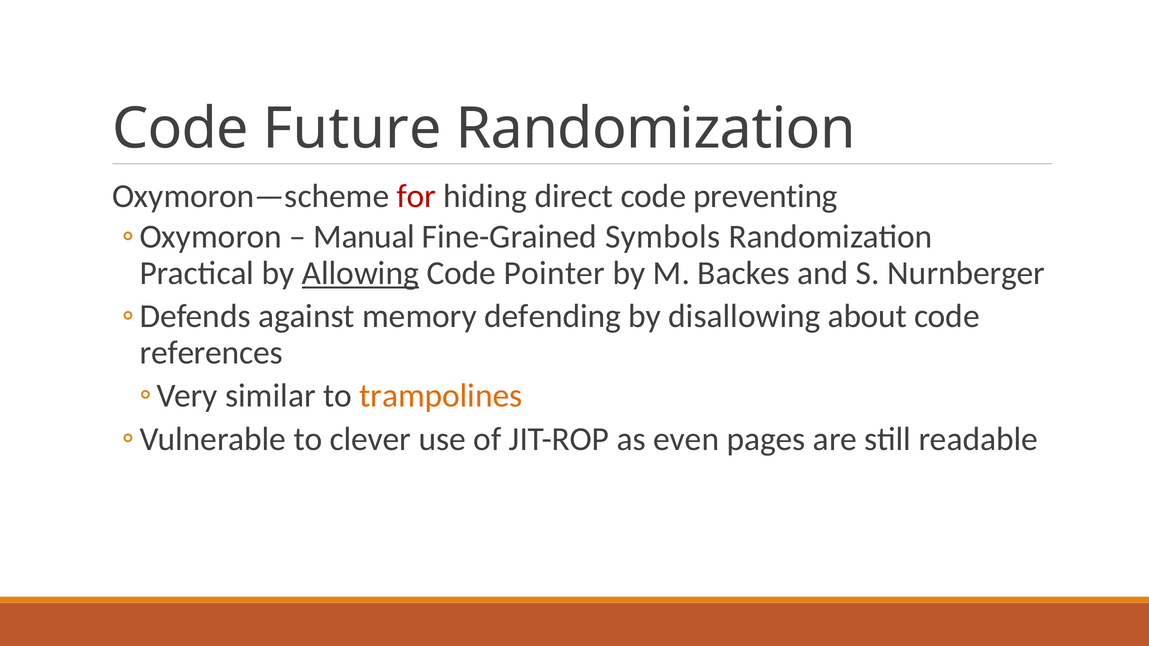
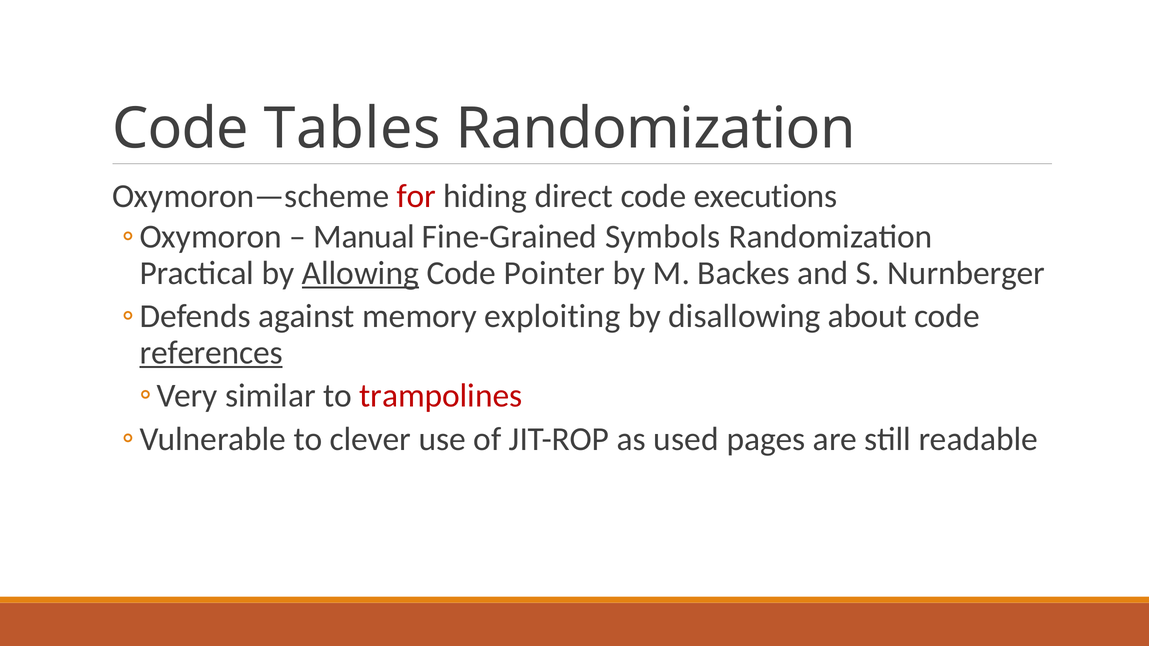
Future: Future -> Tables (352, 129)
preventing: preventing -> executions (765, 196)
defending: defending -> exploiting (552, 317)
references underline: none -> present (211, 353)
trampolines colour: orange -> red (441, 396)
even: even -> used (686, 439)
